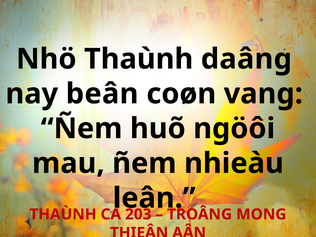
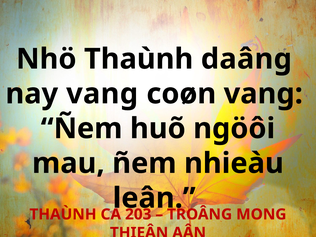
nay beân: beân -> vang (102, 94)
